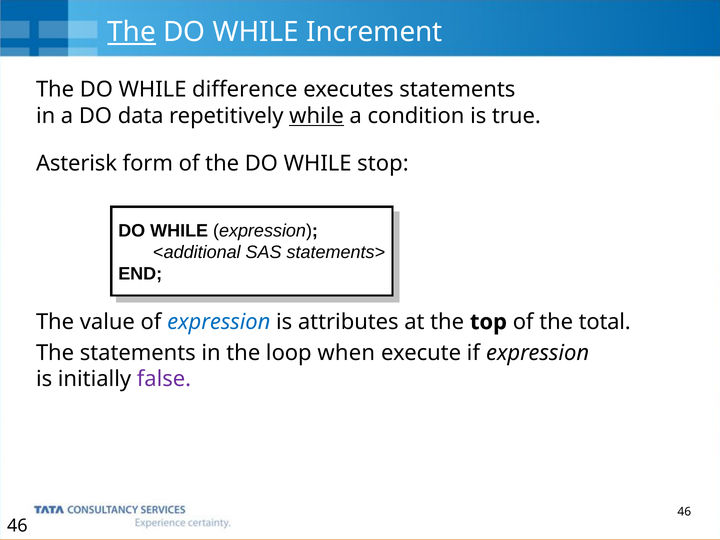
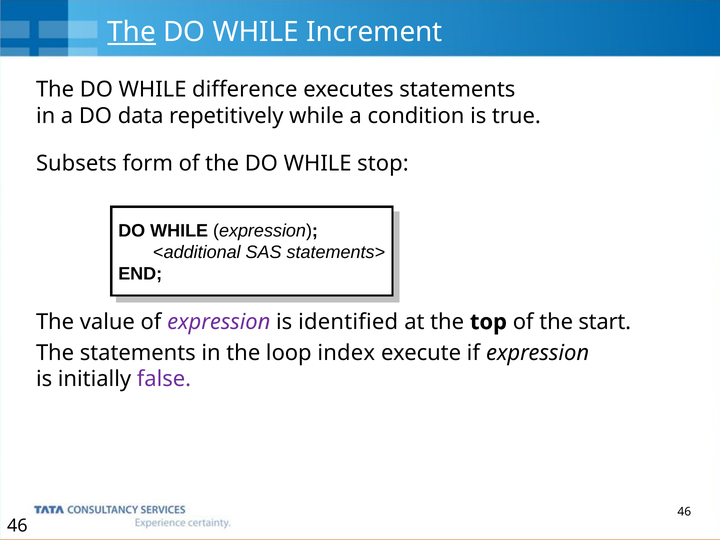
while underline: present -> none (317, 116)
Asterisk: Asterisk -> Subsets (76, 164)
expression colour: blue -> purple (219, 322)
attributes: attributes -> identified (348, 322)
total: total -> start (605, 322)
when: when -> index (346, 353)
